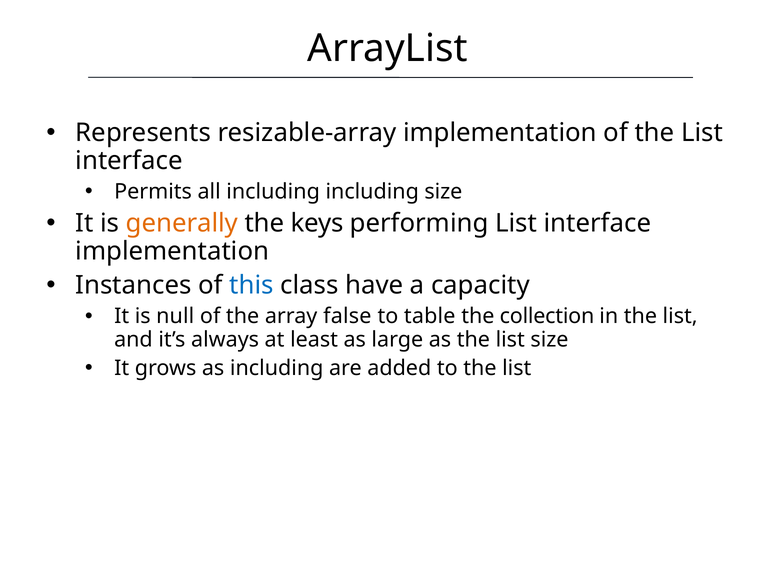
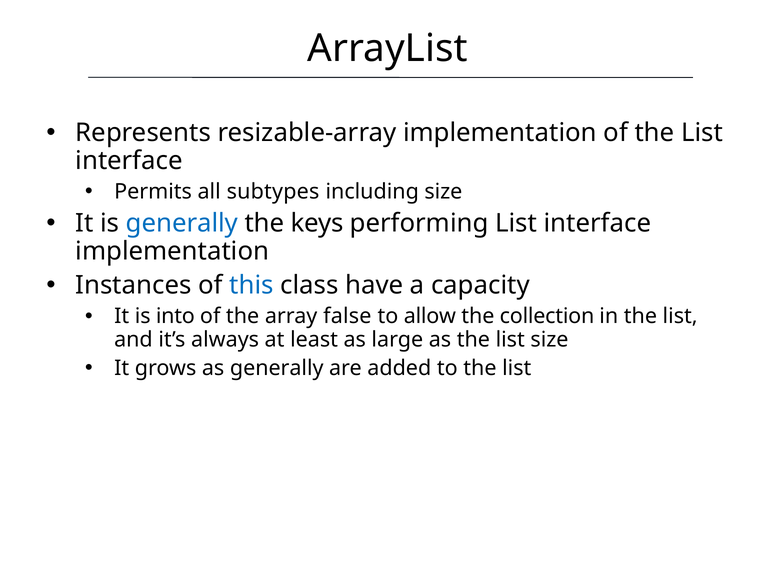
all including: including -> subtypes (273, 192)
generally colour: orange -> blue (182, 224)
null: null -> into (175, 317)
table: table -> allow (430, 317)
as including: including -> generally (277, 368)
